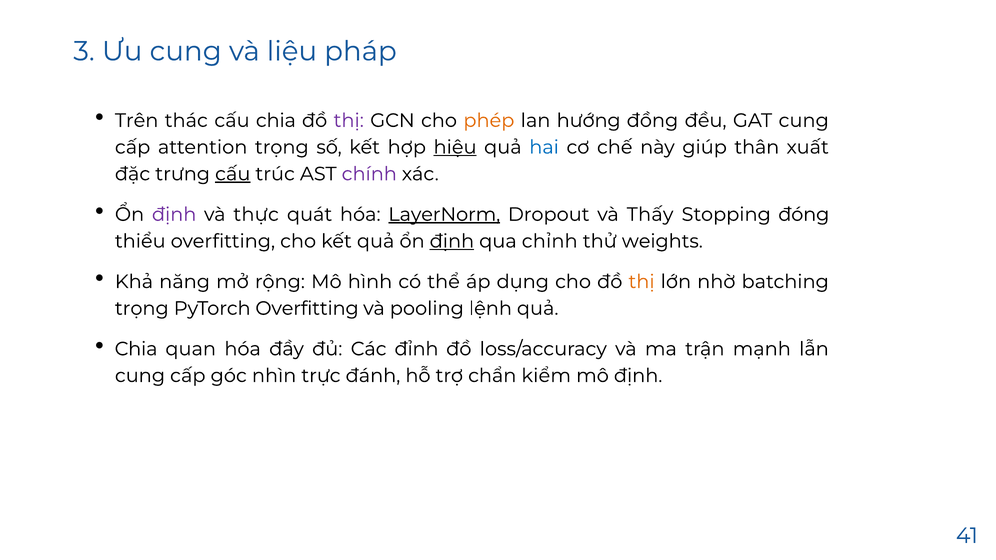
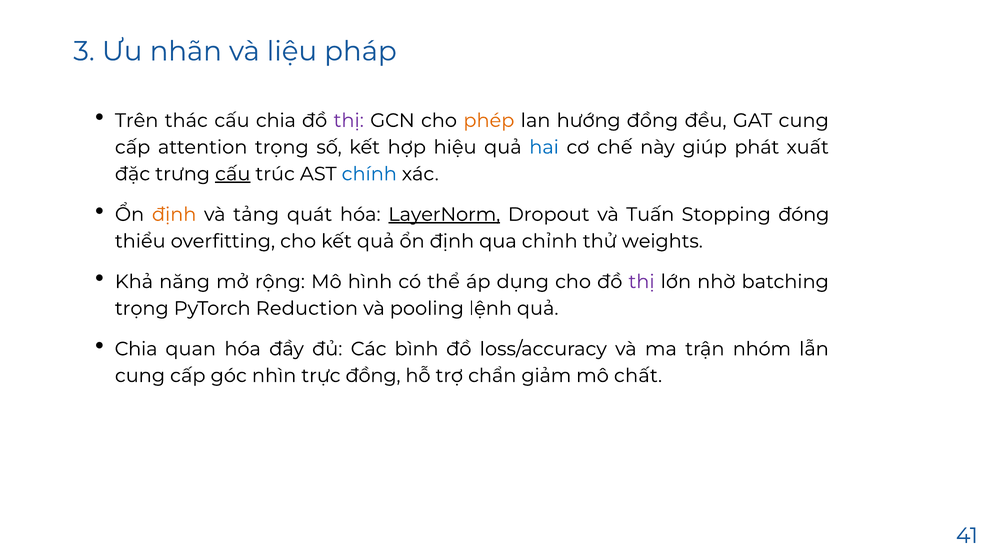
Ưu cung: cung -> nhãn (186, 51)
hiệu underline: present -> none (455, 147)
thân: thân -> phát (757, 147)
chính colour: purple -> blue (369, 174)
định colour: purple -> orange (174, 215)
thực: thực -> tảng (256, 215)
Thấy: Thấy -> Tuấn (650, 215)
định underline: present -> none (452, 241)
thị colour: orange -> purple (642, 282)
PyTorch Overfitting: Overfitting -> Reduction (307, 309)
đỉnh: đỉnh -> bình (417, 349)
mạnh: mạnh -> nhóm (762, 349)
trực đánh: đánh -> đồng (373, 376)
kiểm: kiểm -> giảm (546, 376)
mô định: định -> chất (638, 376)
